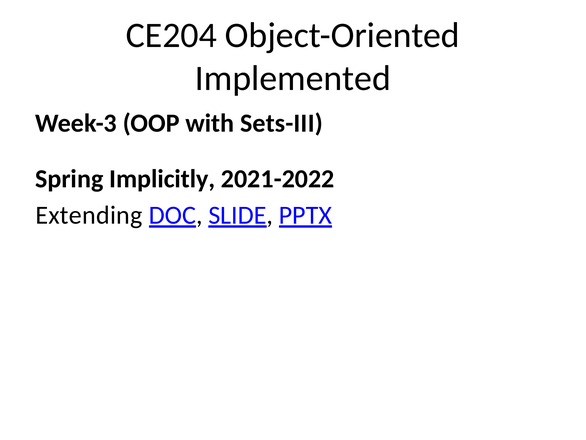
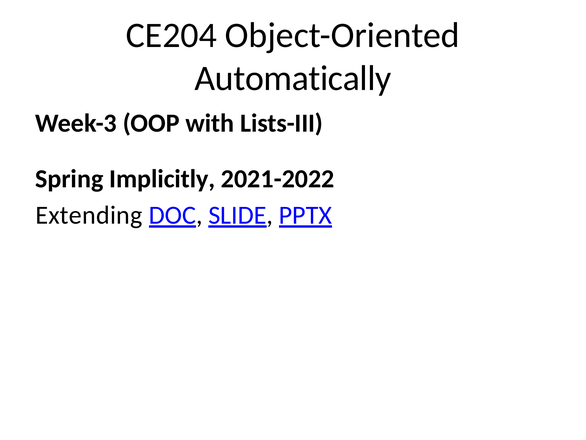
Implemented: Implemented -> Automatically (293, 78)
Sets-III: Sets-III -> Lists-III (282, 123)
